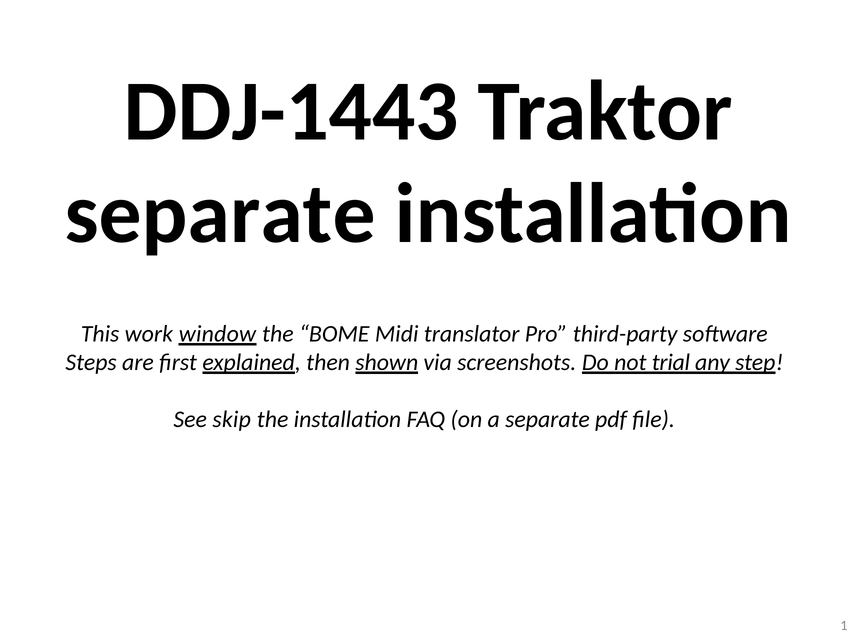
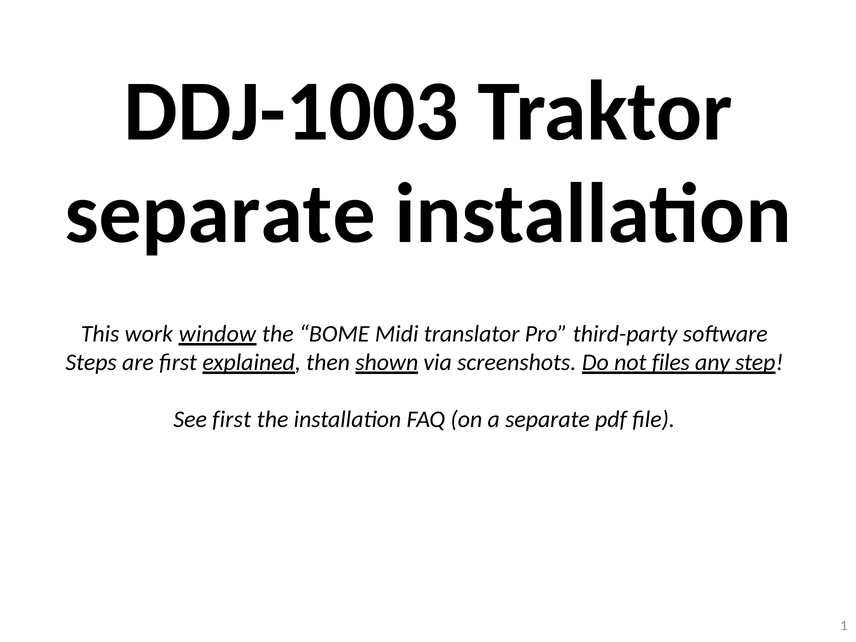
DDJ-1443: DDJ-1443 -> DDJ-1003 (291, 111)
trial: trial -> files (671, 363)
See skip: skip -> first (232, 420)
